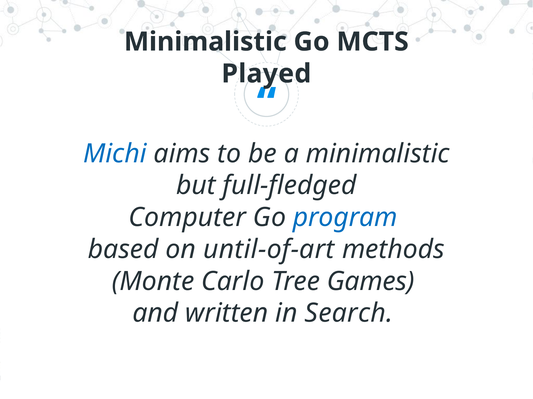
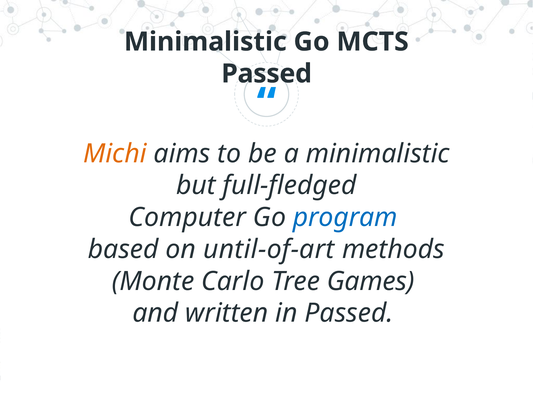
Played: Played -> Passed (267, 74)
Michi colour: blue -> orange (115, 154)
in Search: Search -> Passed (349, 314)
